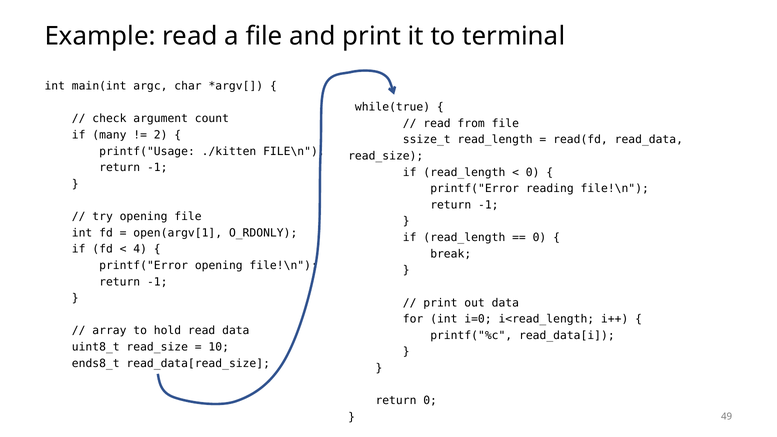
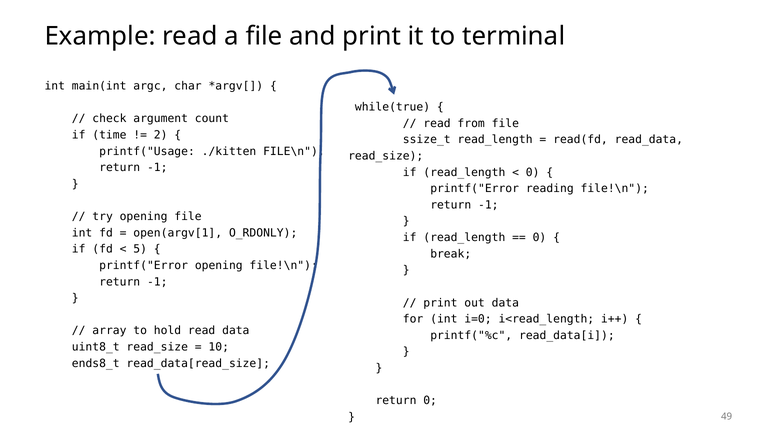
many: many -> time (109, 135)
4: 4 -> 5 (140, 249)
